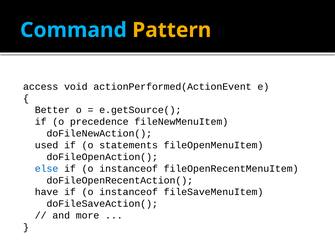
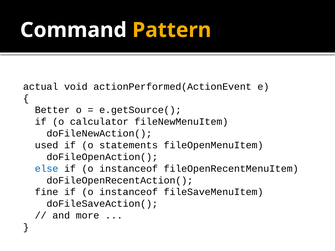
Command colour: light blue -> white (73, 30)
access: access -> actual (41, 87)
precedence: precedence -> calculator (99, 122)
have: have -> fine (47, 192)
